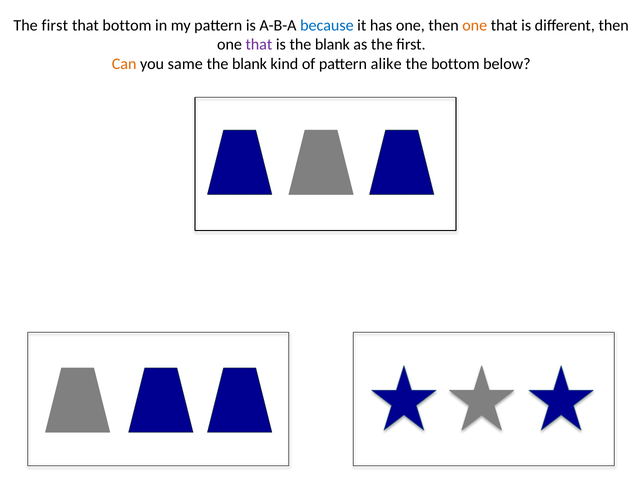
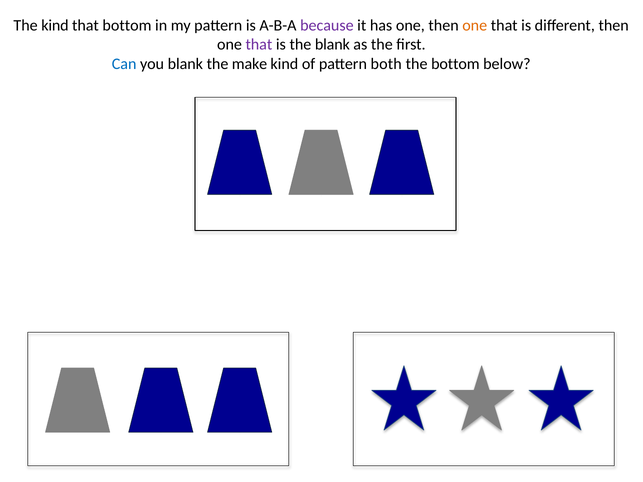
first: first -> kind (55, 25)
because colour: blue -> purple (327, 25)
Can colour: orange -> blue (124, 64)
you same: same -> blank (185, 64)
blank: blank -> make (250, 64)
alike: alike -> both (386, 64)
